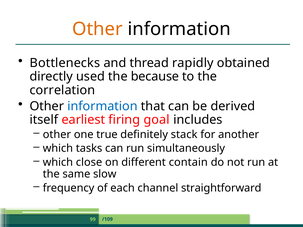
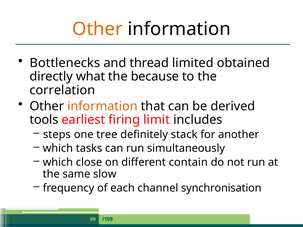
rapidly: rapidly -> limited (193, 63)
used: used -> what (91, 77)
information colour: blue -> orange (103, 106)
itself: itself -> tools (44, 120)
goal: goal -> limit (157, 120)
other: other -> steps (57, 135)
true: true -> tree (107, 135)
straightforward: straightforward -> synchronisation (221, 188)
